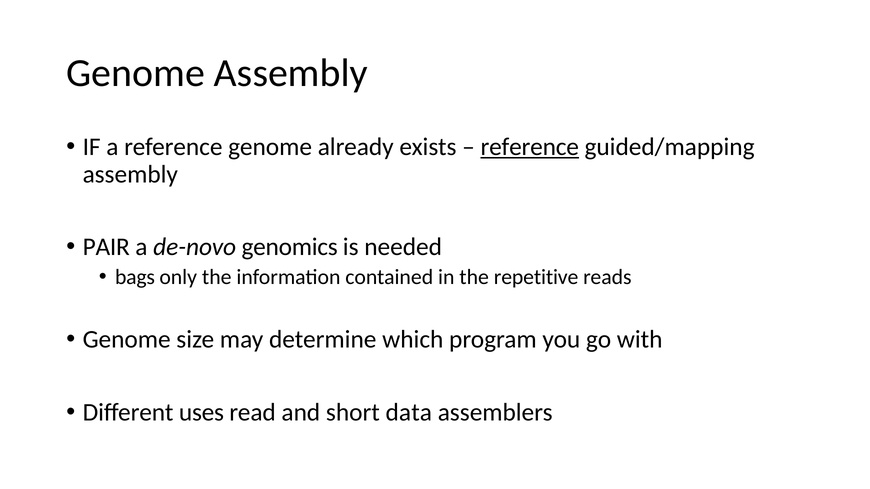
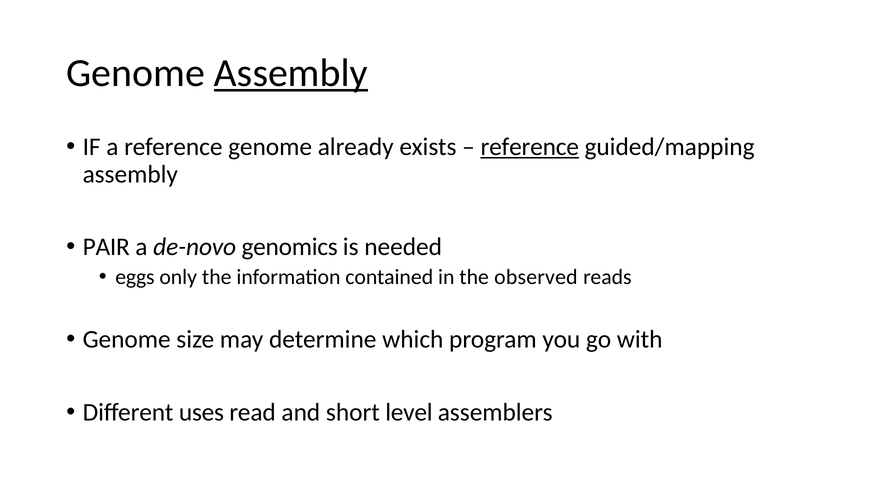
Assembly underline: none -> present (291, 73)
bags: bags -> eggs (135, 277)
repetitive: repetitive -> observed (536, 277)
data: data -> level (409, 413)
